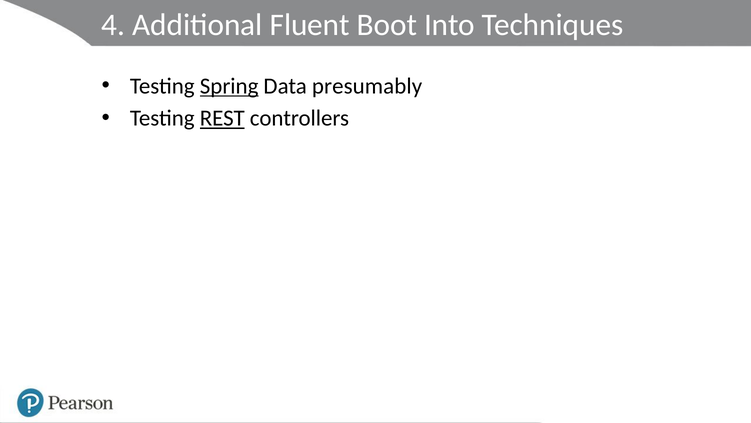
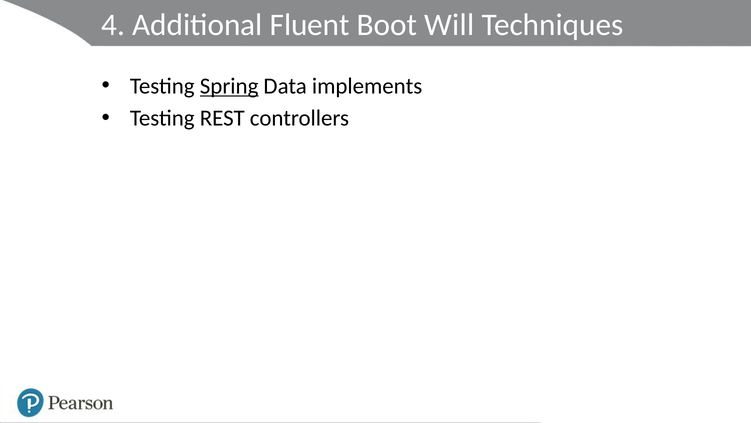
Into: Into -> Will (449, 25)
presumably: presumably -> implements (367, 86)
REST underline: present -> none (222, 118)
